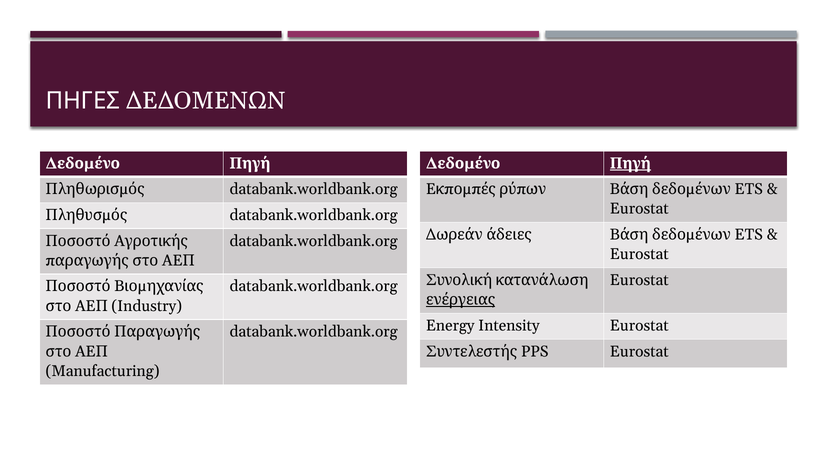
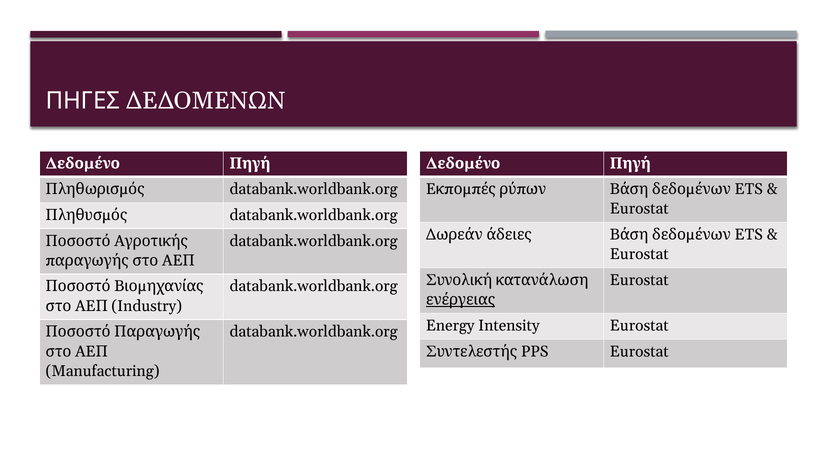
Πηγή underline: present -> none (630, 163)
